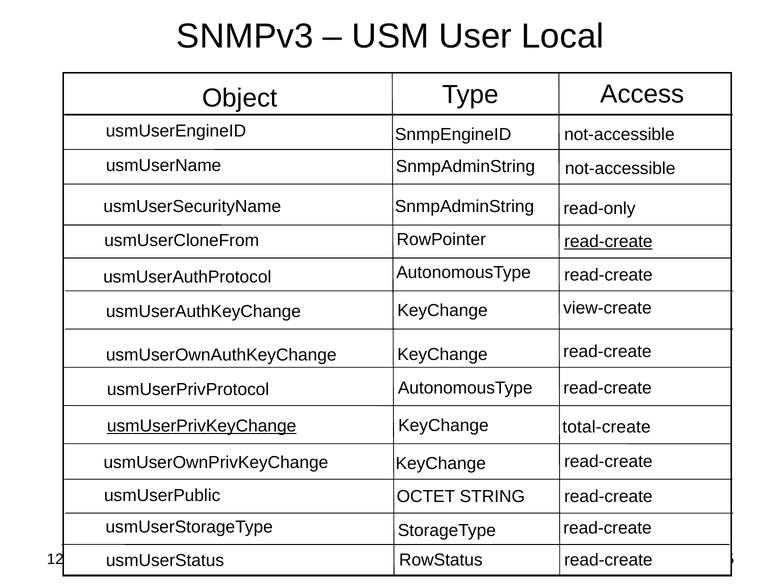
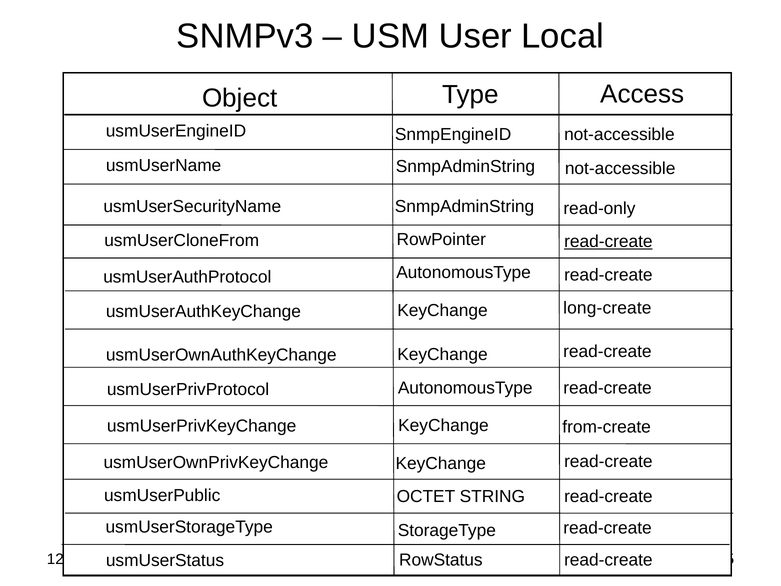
view-create: view-create -> long-create (607, 308)
usmUserPrivKeyChange underline: present -> none (202, 426)
total-create: total-create -> from-create (607, 427)
